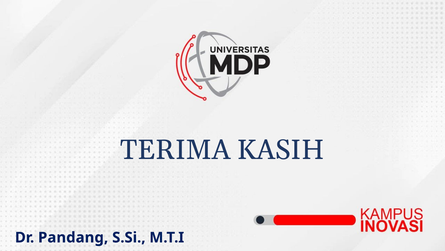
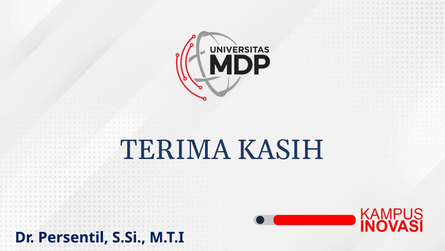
Pandang: Pandang -> Persentil (73, 237)
